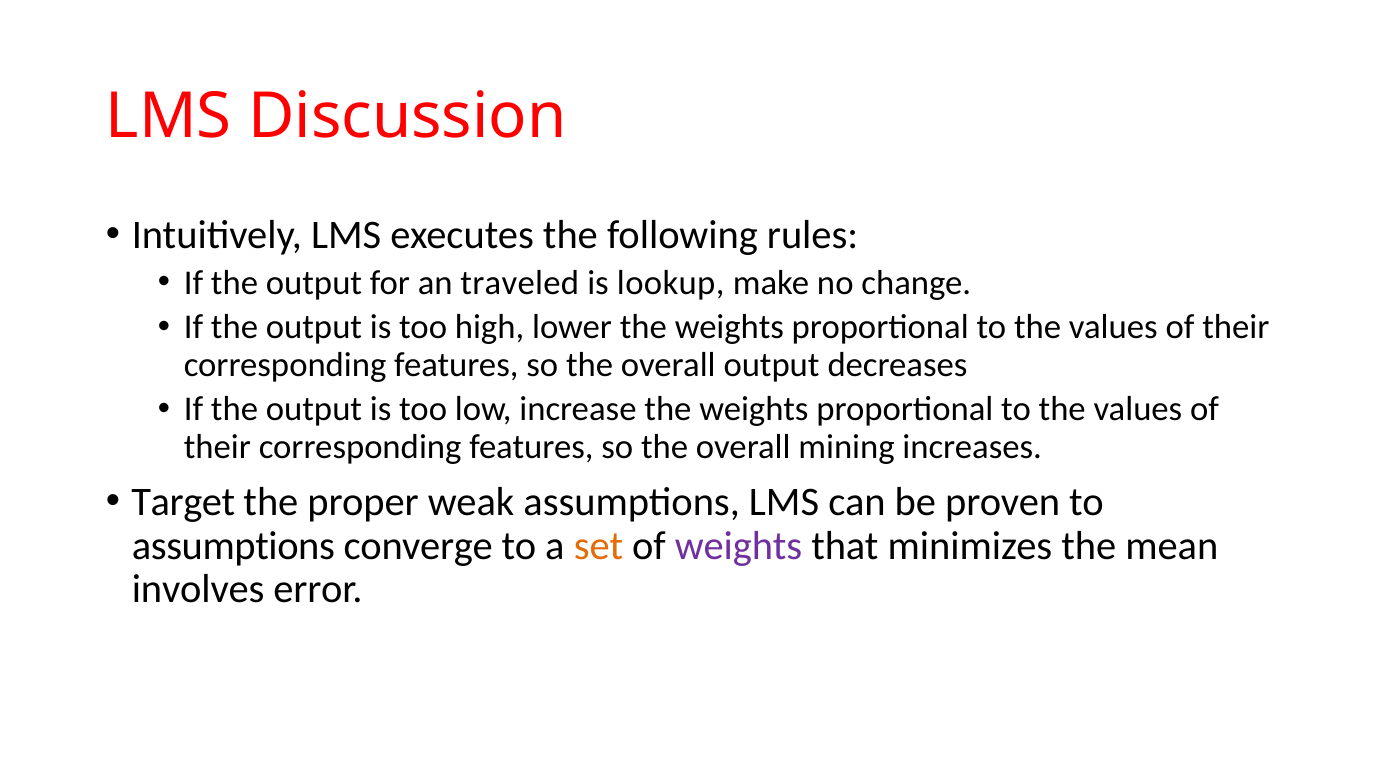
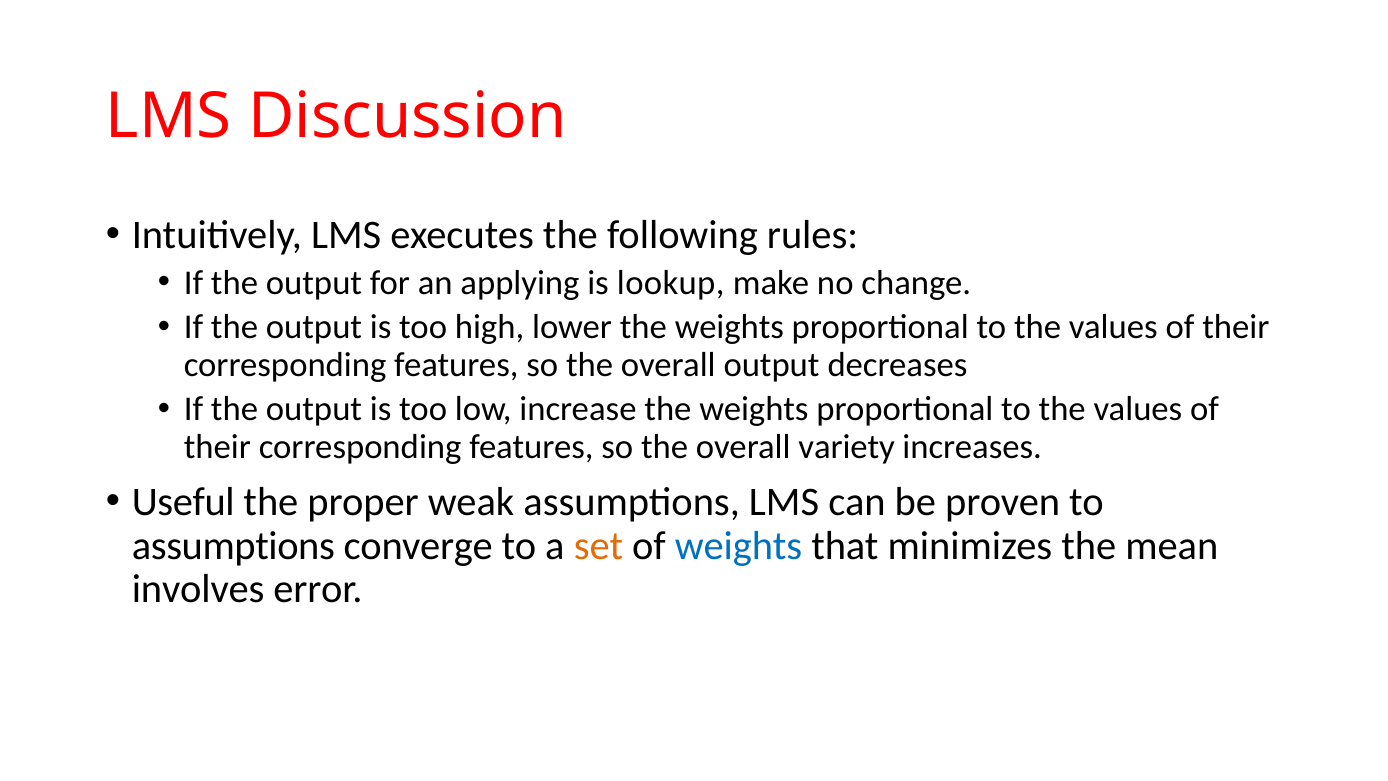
traveled: traveled -> applying (520, 283)
mining: mining -> variety (847, 447)
Target: Target -> Useful (183, 502)
weights colour: purple -> blue (739, 546)
